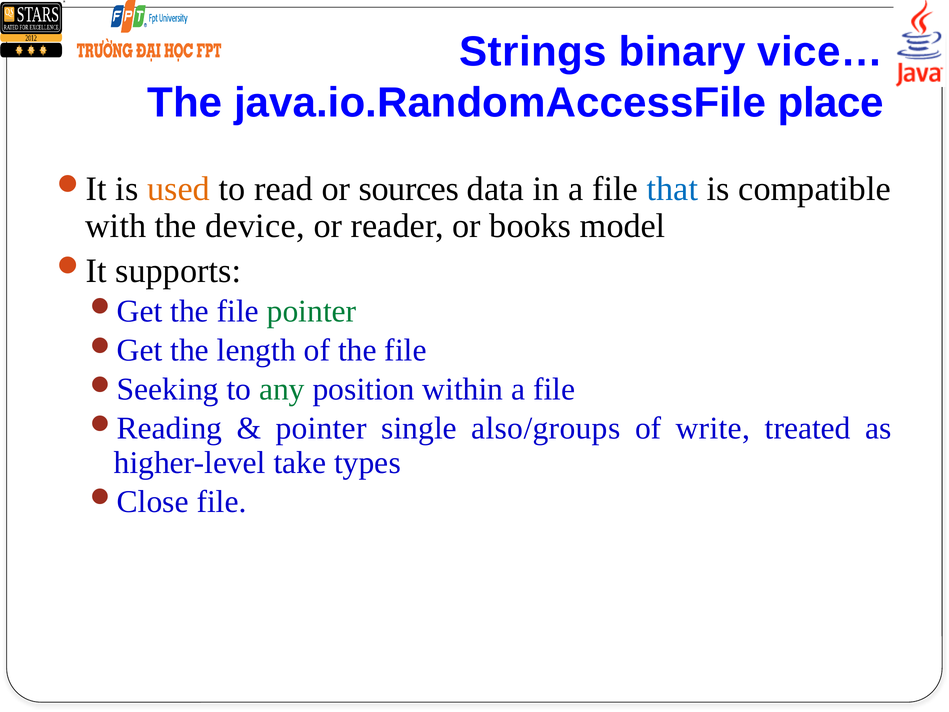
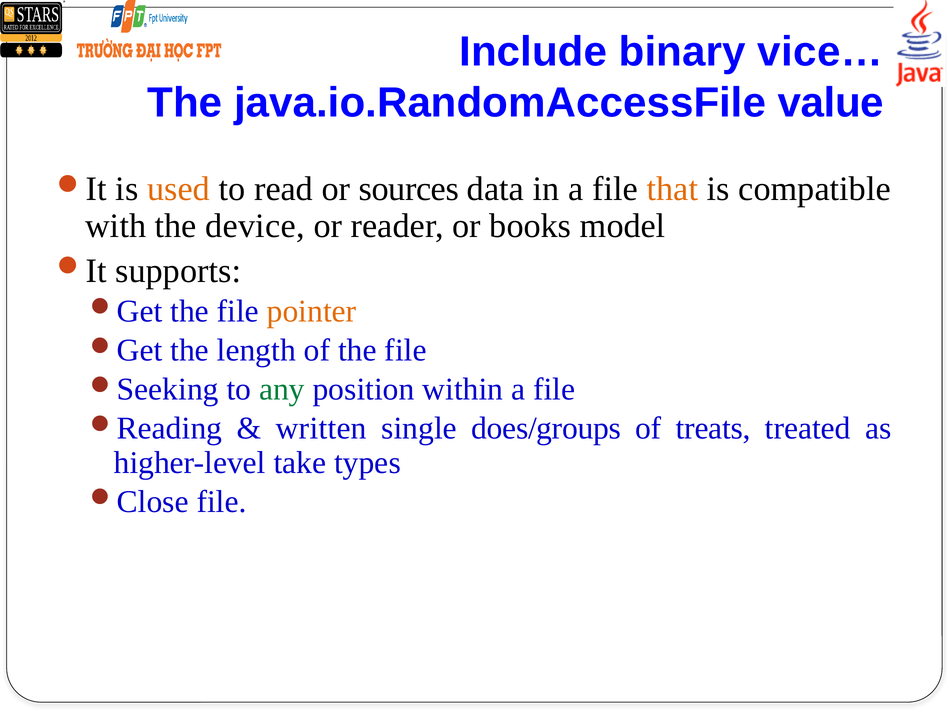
Strings: Strings -> Include (533, 52)
place: place -> value (831, 103)
that colour: blue -> orange (672, 189)
pointer colour: green -> orange (312, 311)
pointer: pointer -> written (321, 428)
also/groups: also/groups -> does/groups (546, 428)
write: write -> treats (713, 428)
